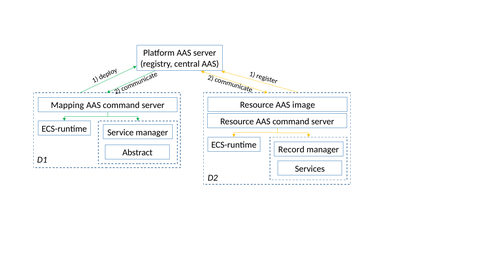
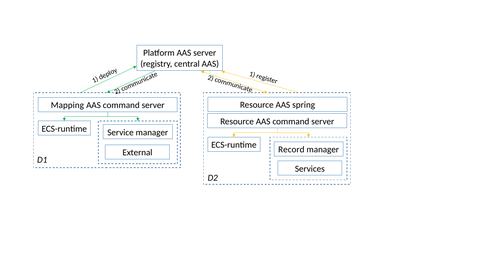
image: image -> spring (304, 105)
Abstract: Abstract -> External (137, 153)
